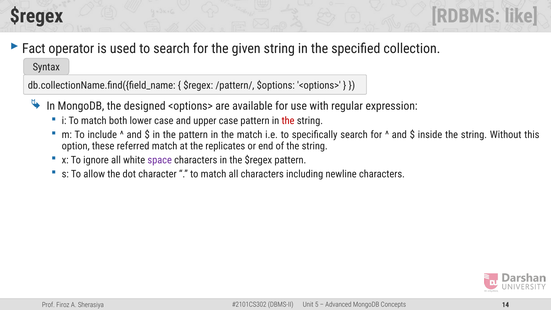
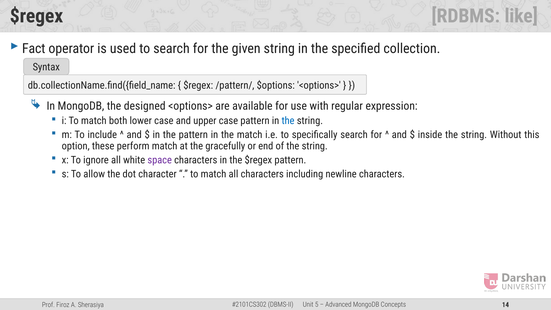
the colour: red -> blue (288, 121)
referred: referred -> perform (133, 146)
replicates: replicates -> gracefully (225, 146)
